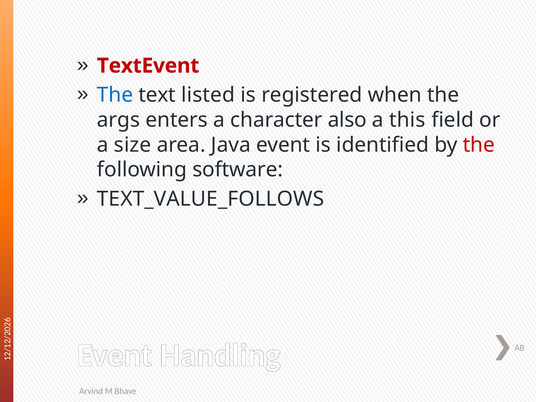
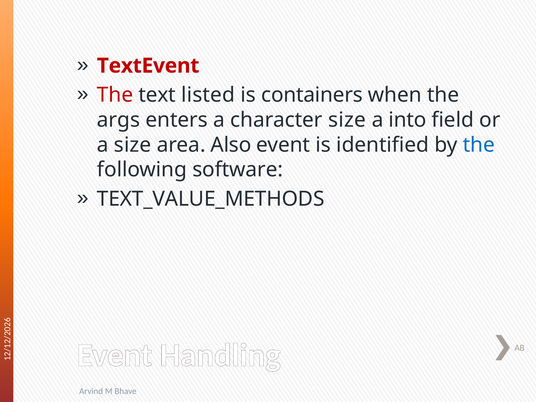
The colour: blue -> red (115, 95)
registered: registered -> containers (312, 95)
character also: also -> size (347, 120)
this: this -> into (407, 120)
Java: Java -> Also (231, 145)
the colour: red -> blue (479, 145)
TEXT_VALUE_FOLLOWS: TEXT_VALUE_FOLLOWS -> TEXT_VALUE_METHODS (211, 199)
